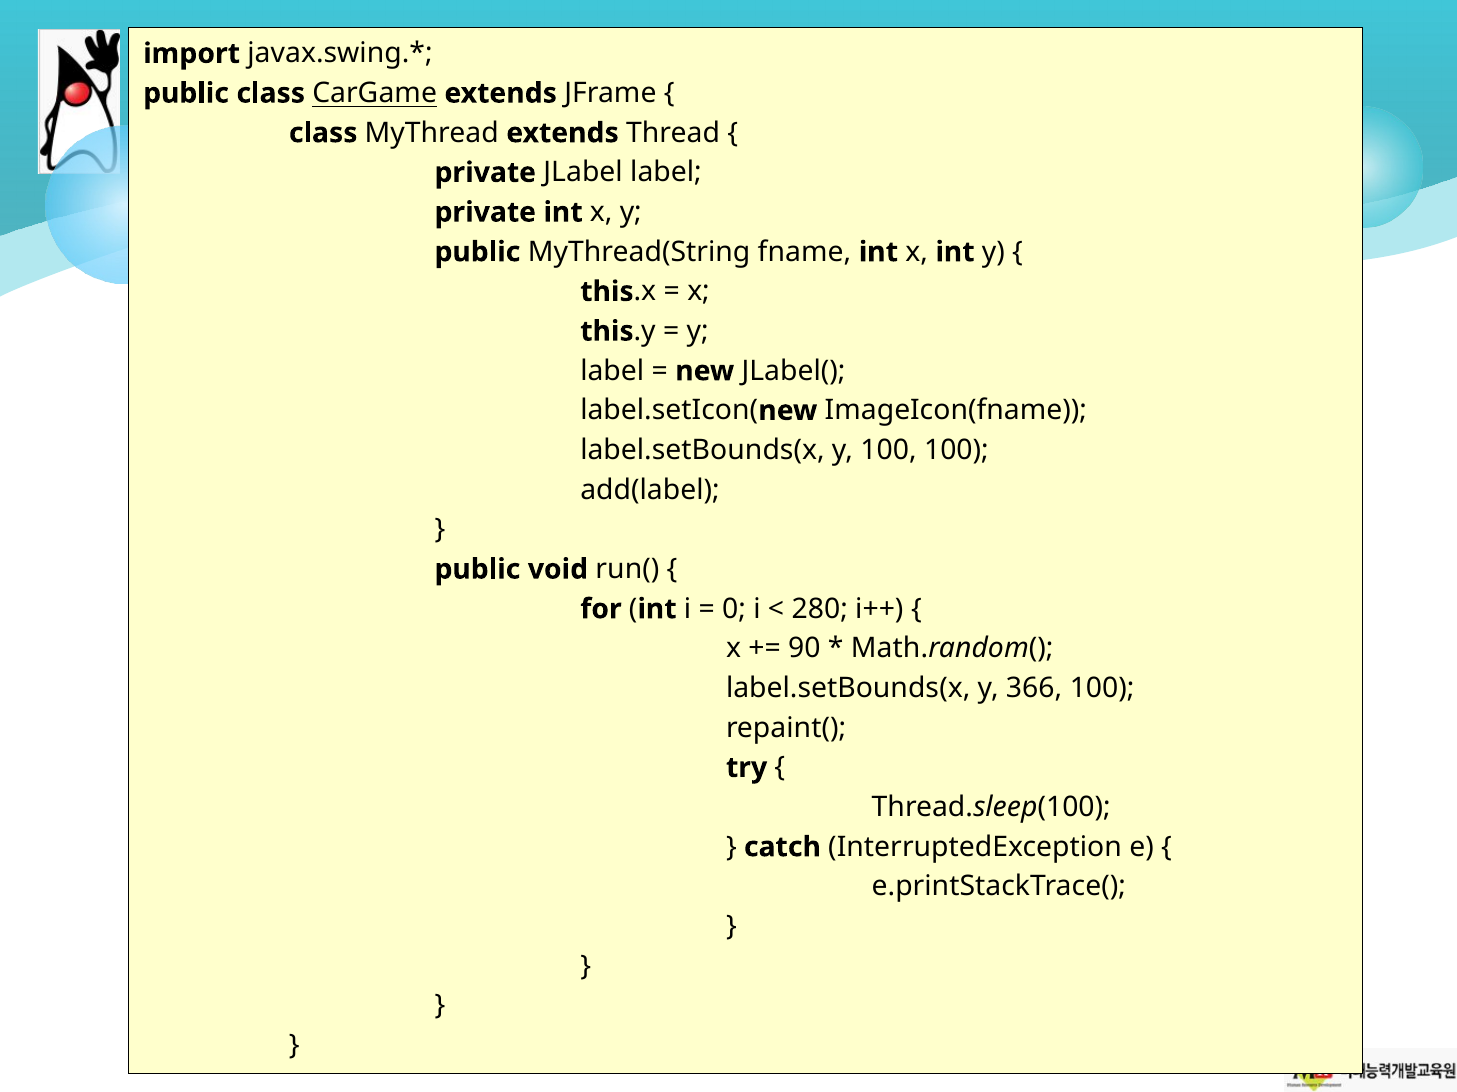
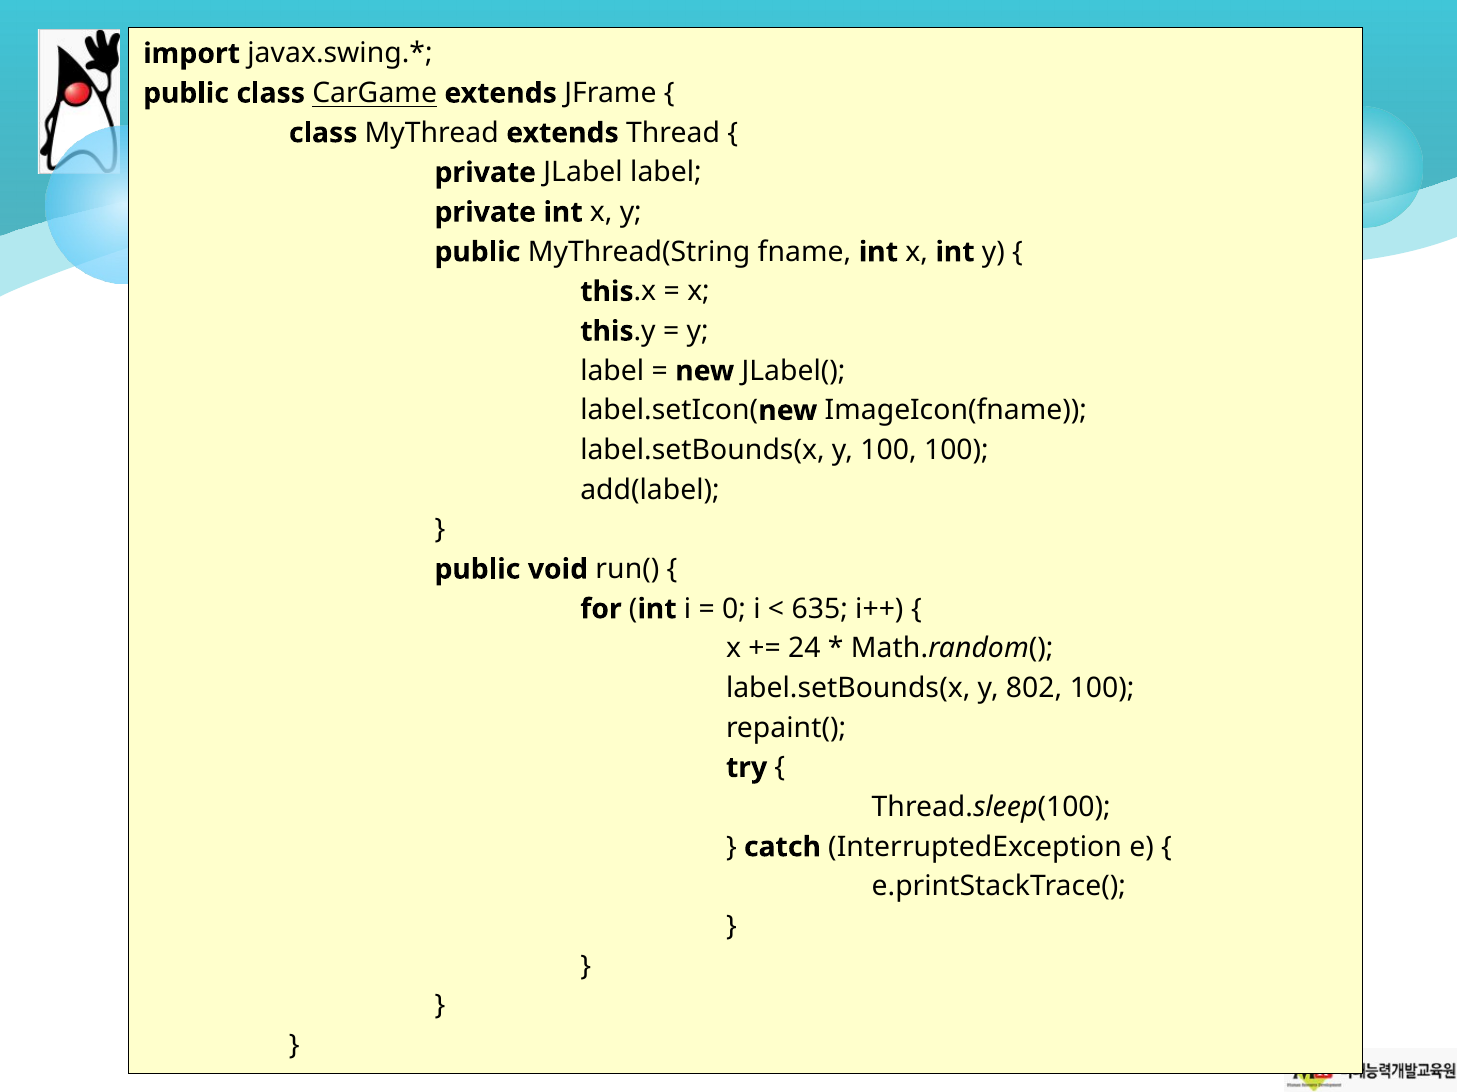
280: 280 -> 635 (820, 609)
90: 90 -> 24 (804, 649)
366: 366 -> 802 (1034, 689)
